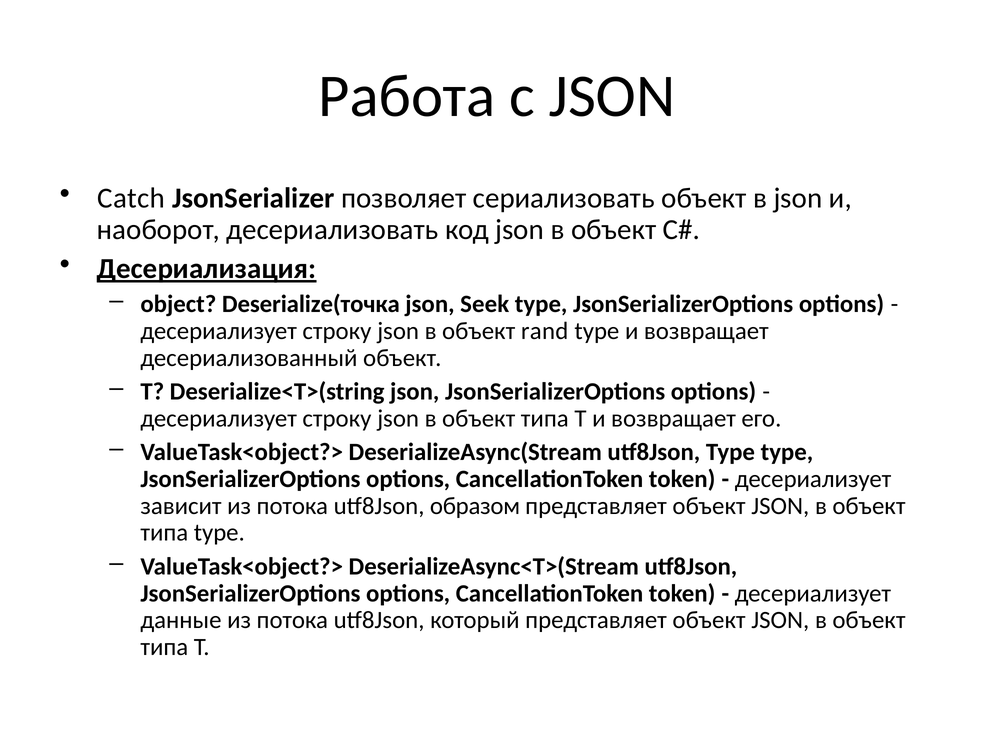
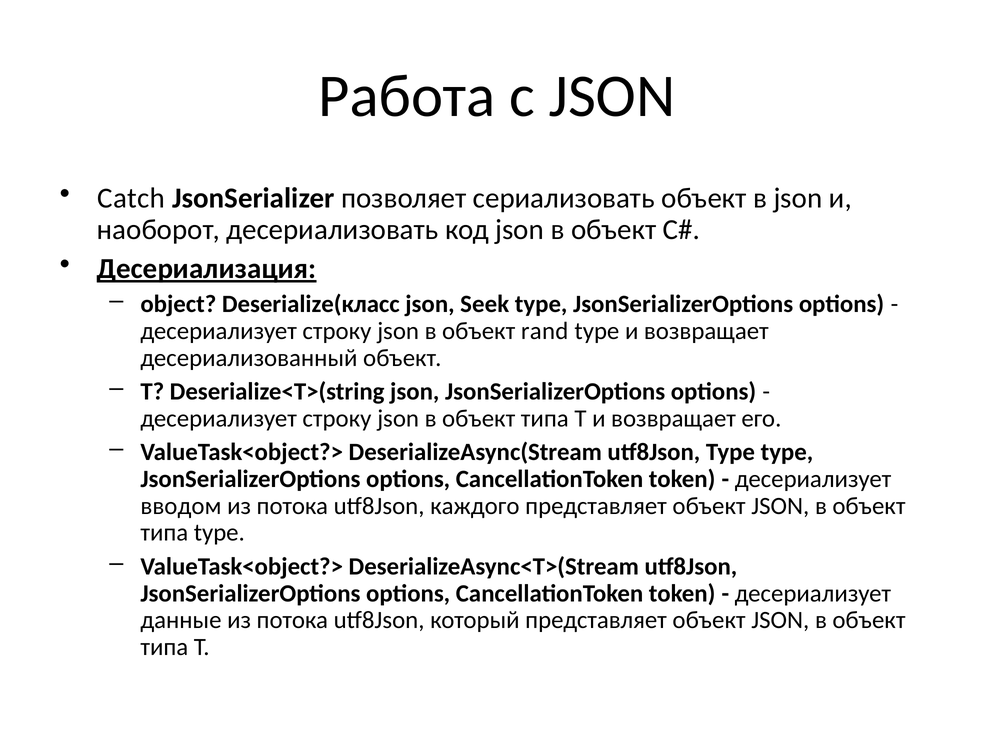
Deserialize(точка: Deserialize(точка -> Deserialize(класс (311, 304)
зависит: зависит -> вводом (181, 506)
образом: образом -> каждого (475, 506)
